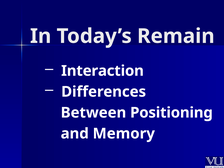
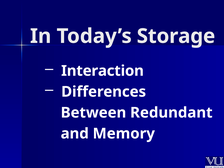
Remain: Remain -> Storage (176, 36)
Positioning: Positioning -> Redundant (171, 113)
